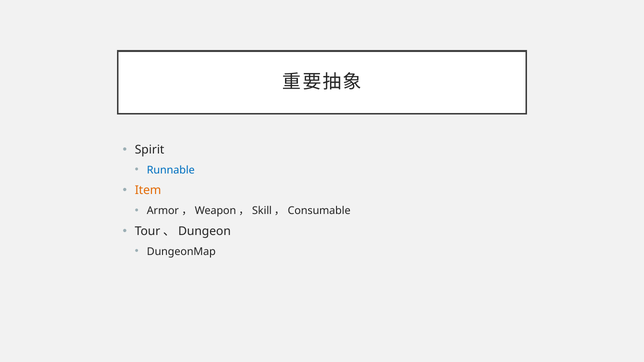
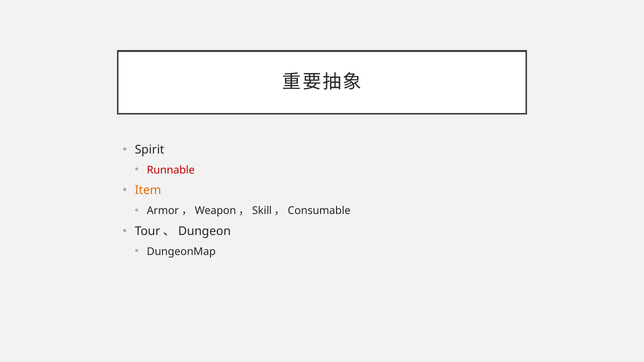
Runnable colour: blue -> red (171, 170)
